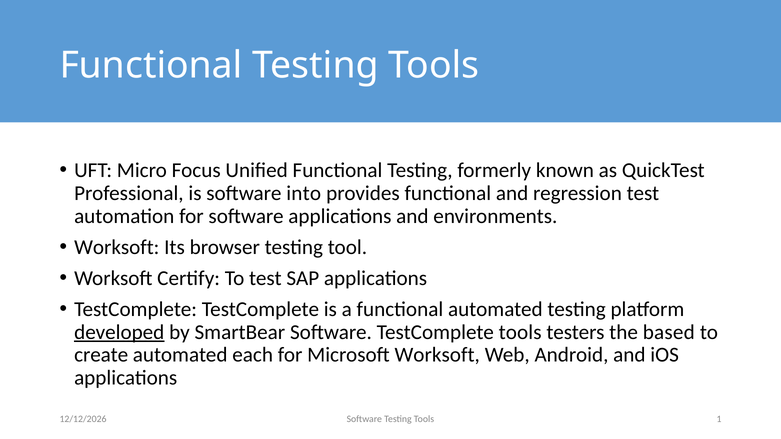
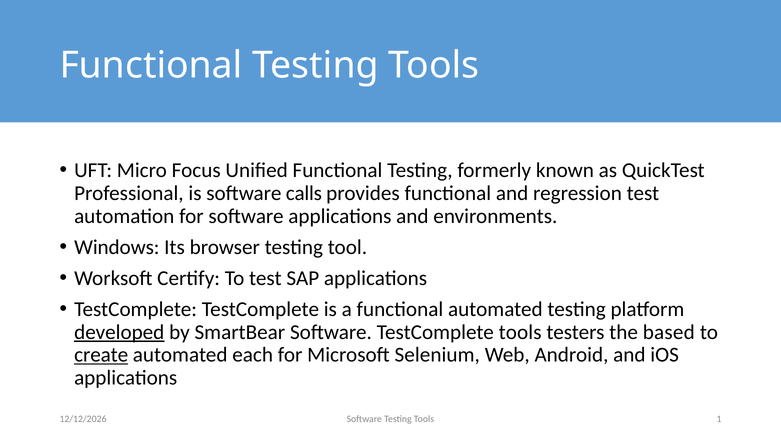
into: into -> calls (304, 193)
Worksoft: Worksoft -> Windows (117, 247)
create underline: none -> present (101, 355)
Microsoft Worksoft: Worksoft -> Selenium (437, 355)
